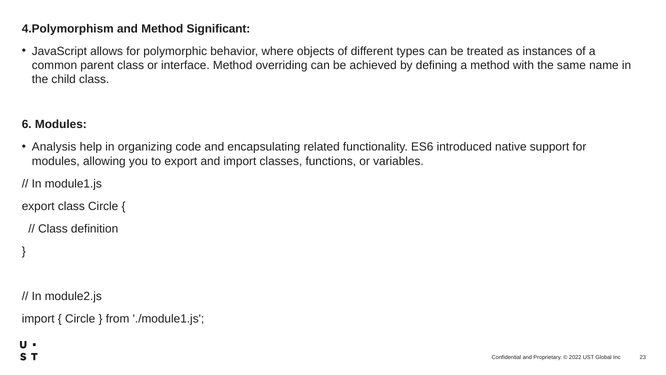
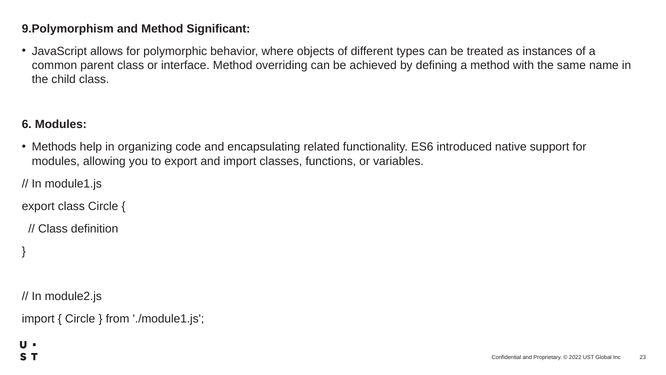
4.Polymorphism: 4.Polymorphism -> 9.Polymorphism (68, 29)
Analysis: Analysis -> Methods (54, 147)
